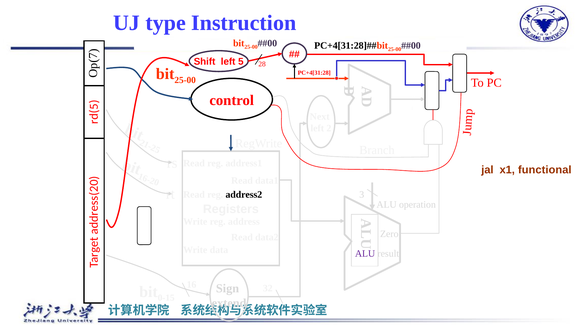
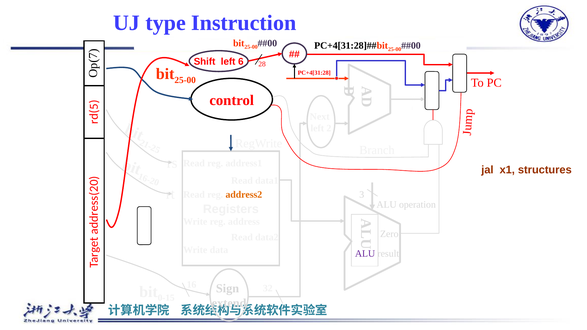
left 5: 5 -> 6 (241, 62)
functional: functional -> structures (545, 170)
address2 colour: black -> orange (244, 195)
